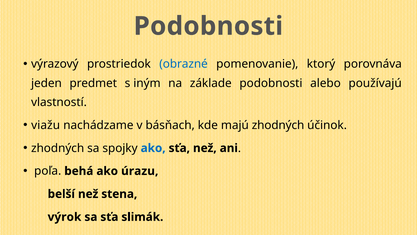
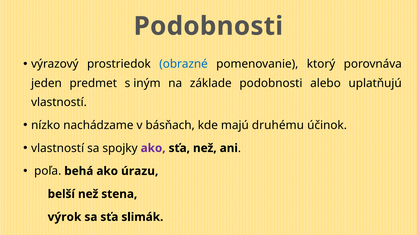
používajú: používajú -> uplatňujú (375, 83)
viažu: viažu -> nízko (46, 125)
majú zhodných: zhodných -> druhému (278, 125)
zhodných: zhodných -> vlastností (58, 148)
ako colour: blue -> purple (153, 148)
